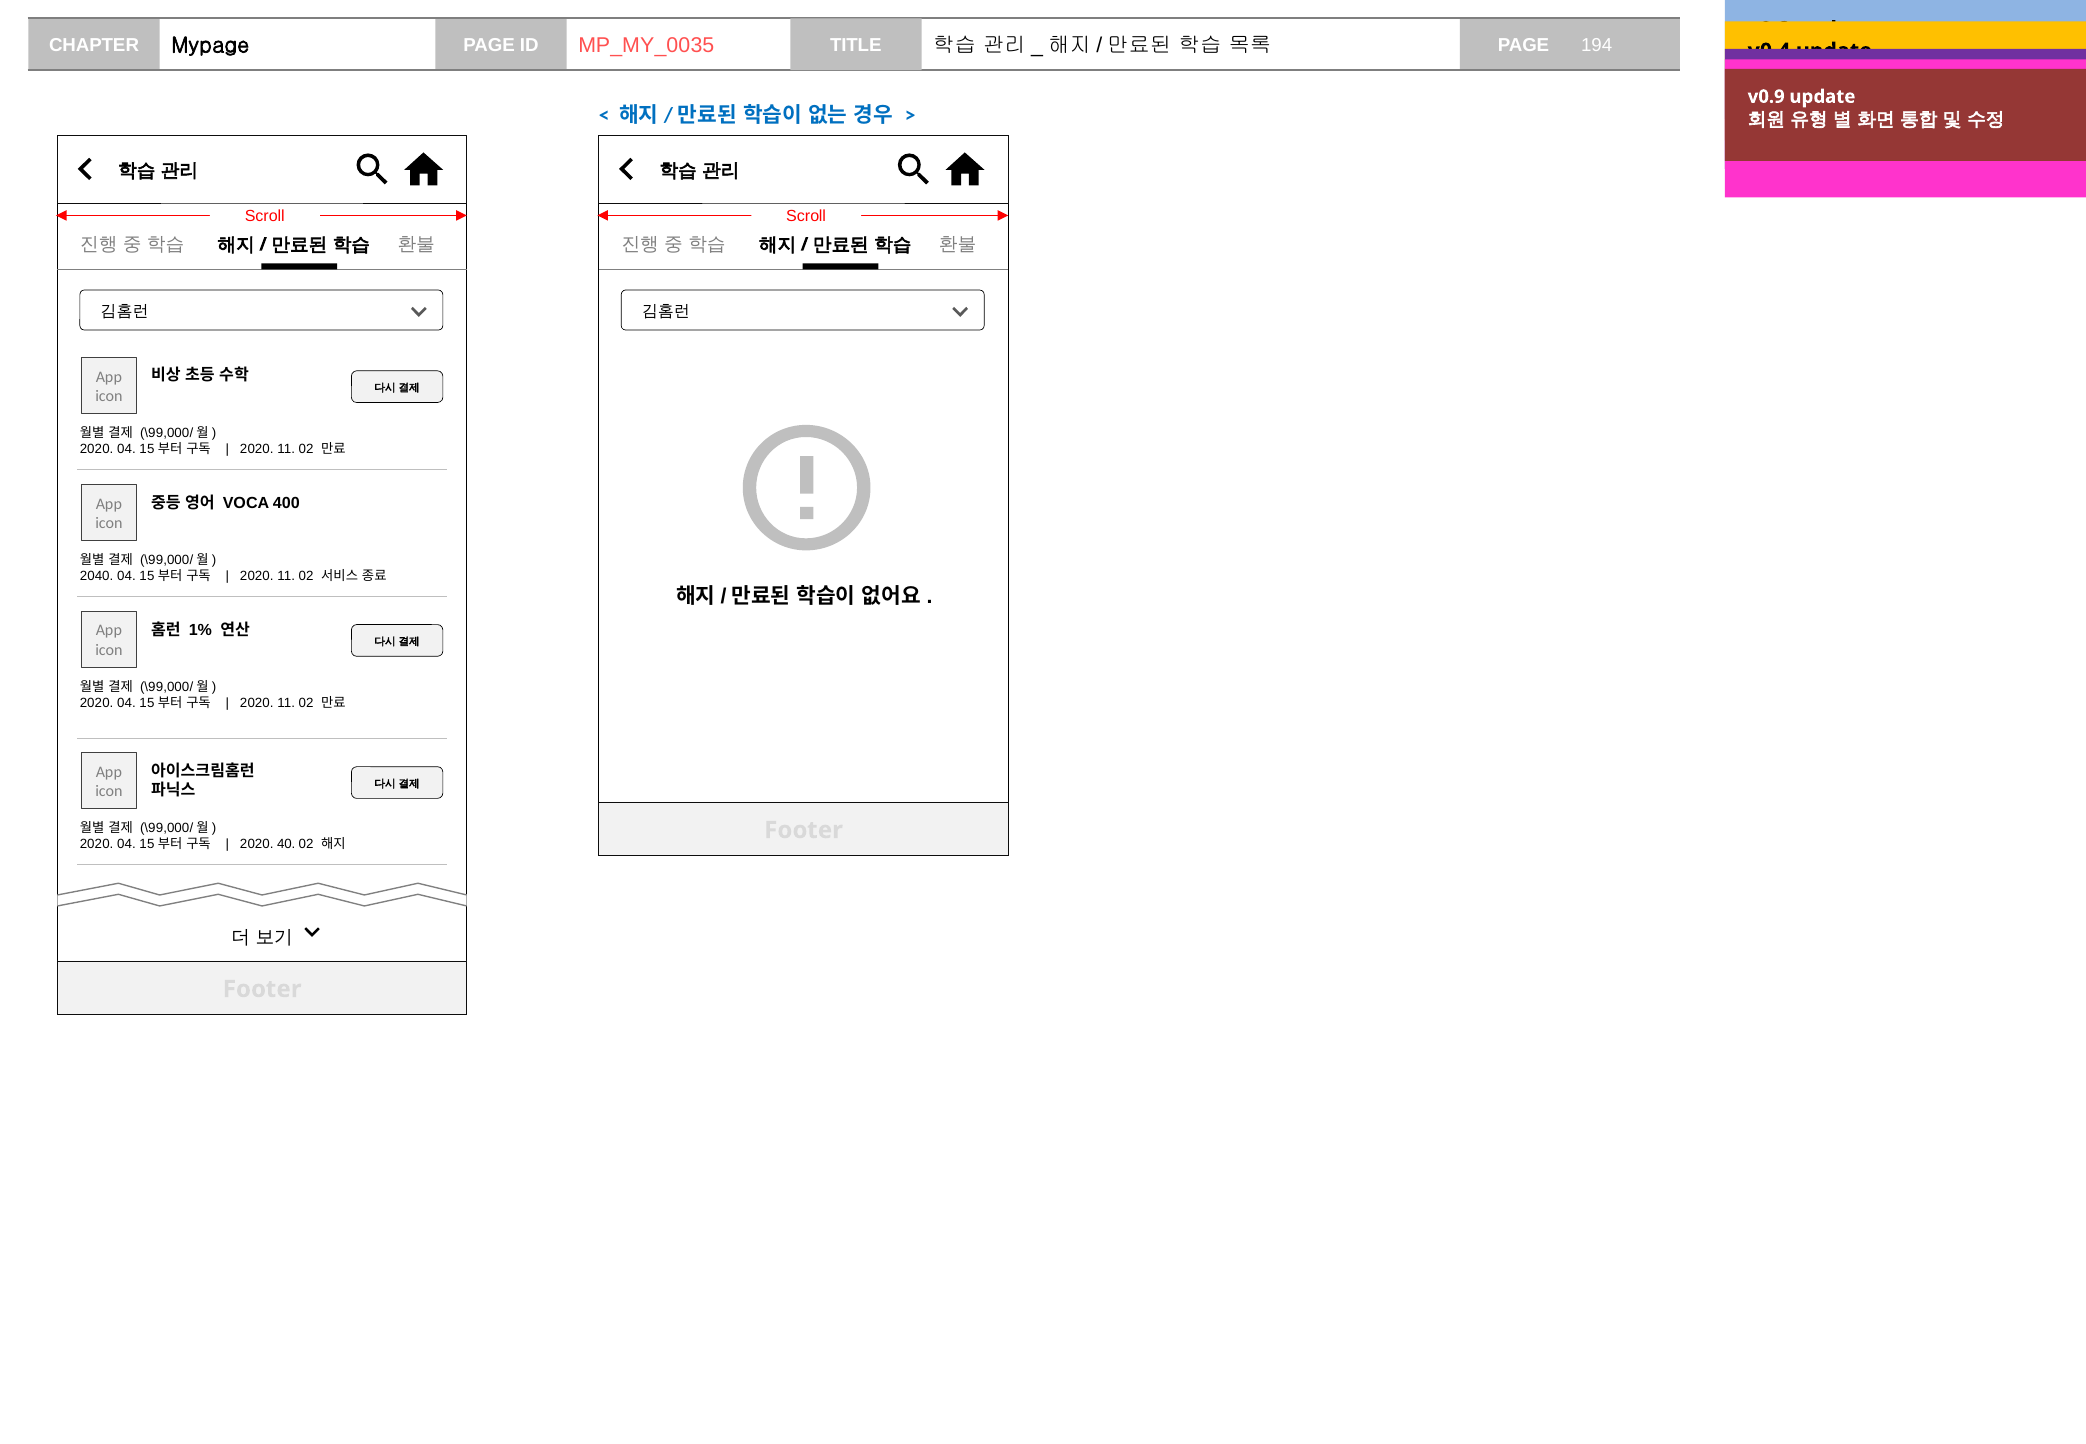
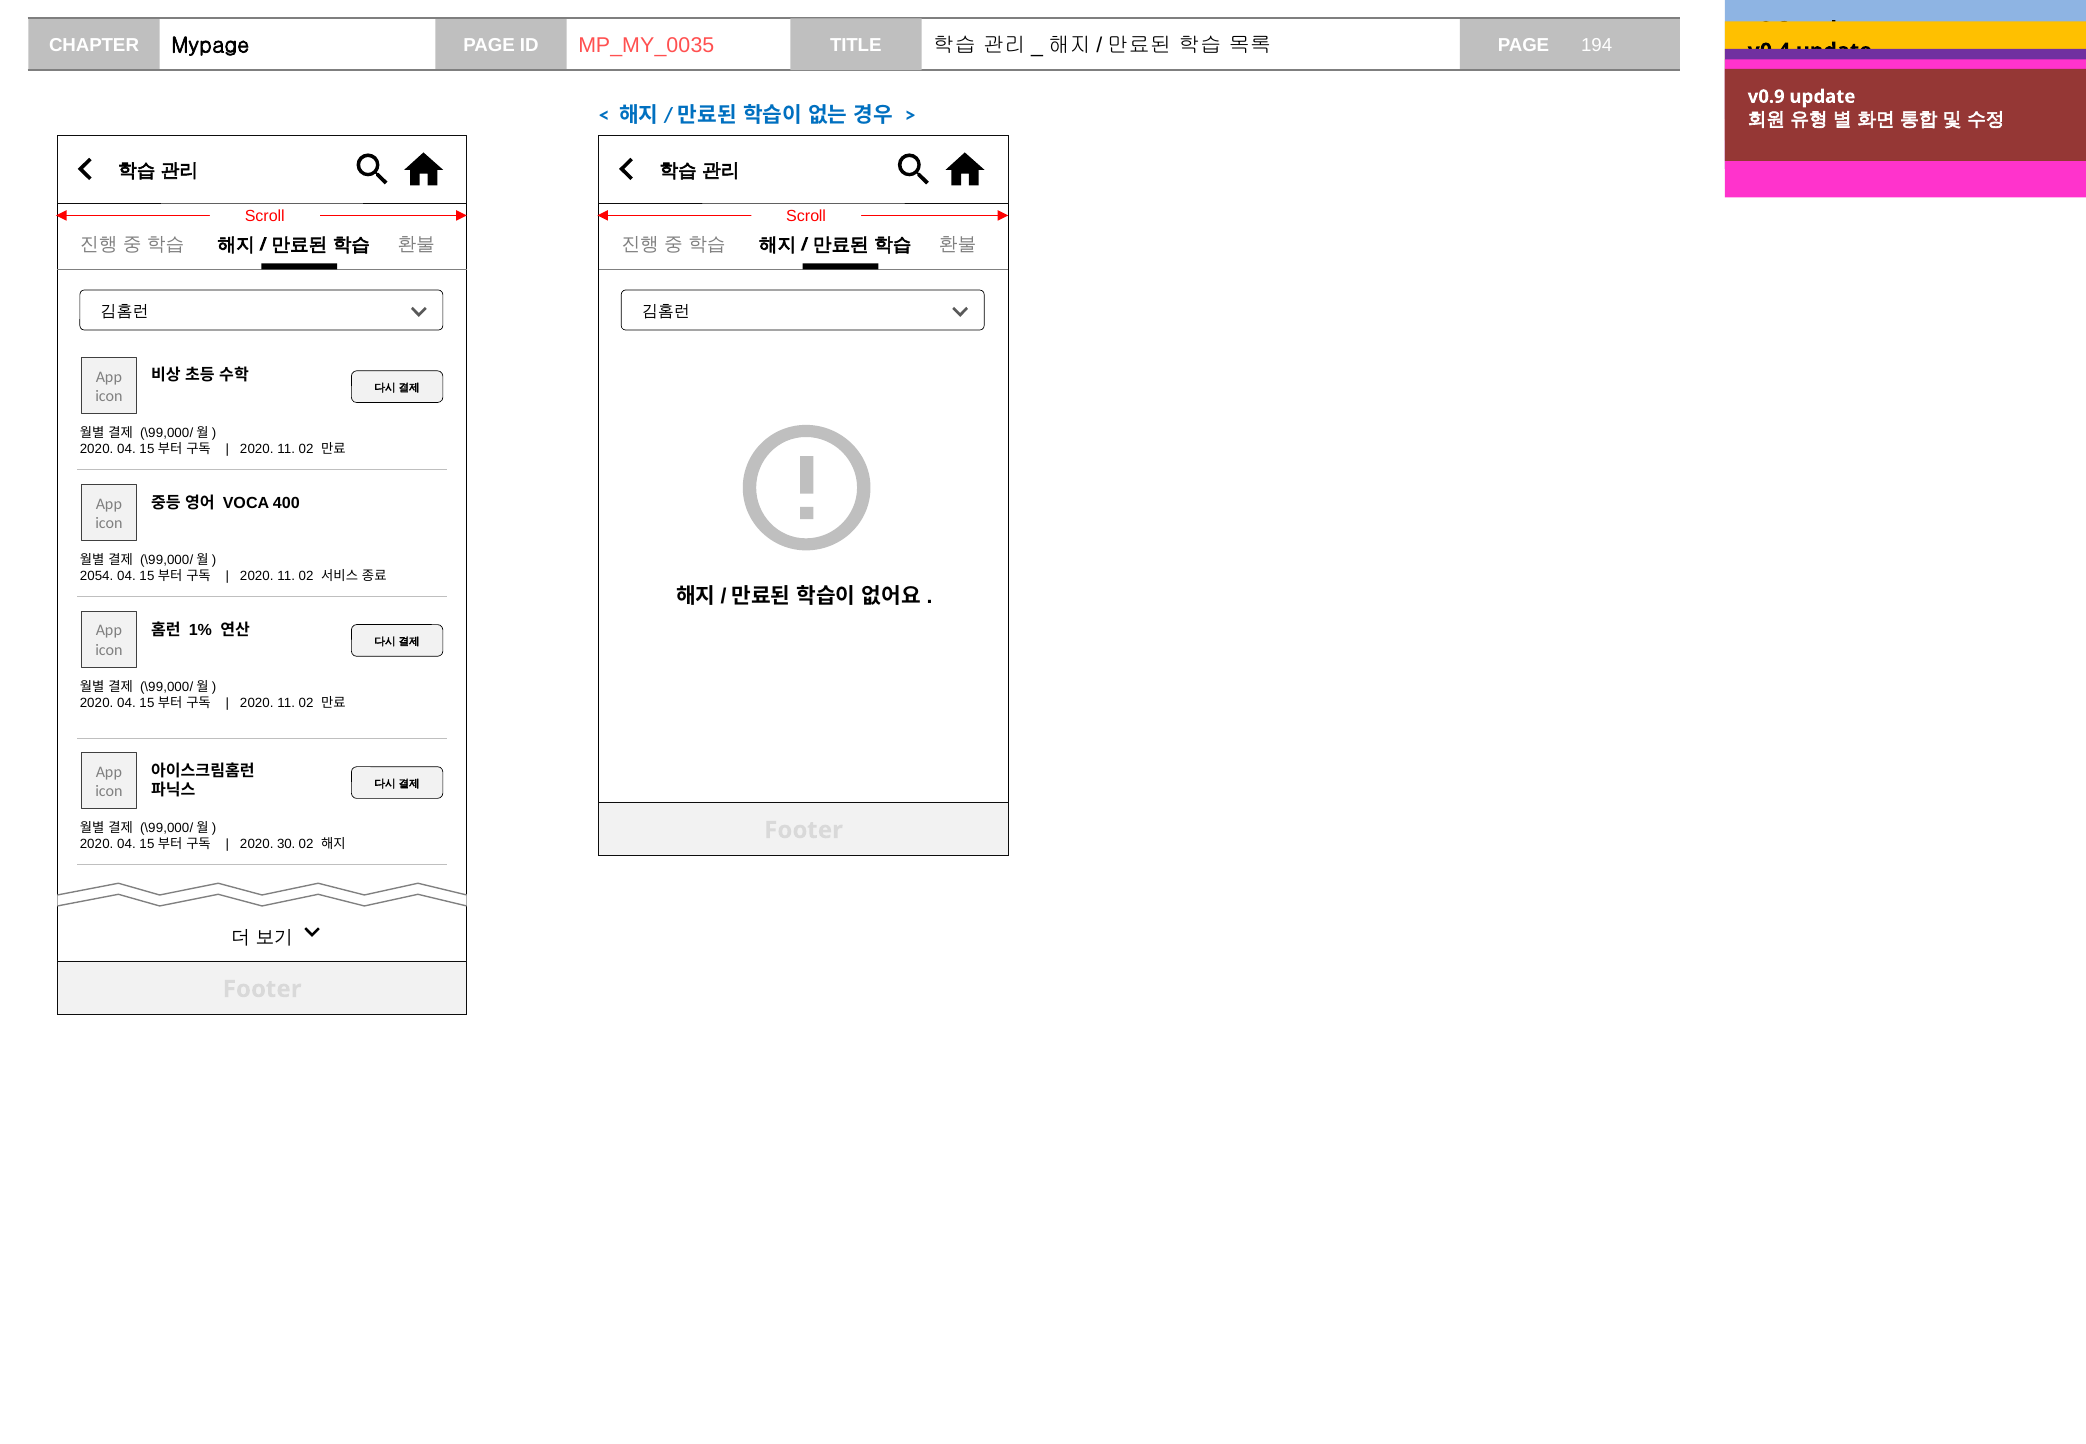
2040: 2040 -> 2054 (97, 576)
40: 40 -> 30 (286, 844)
